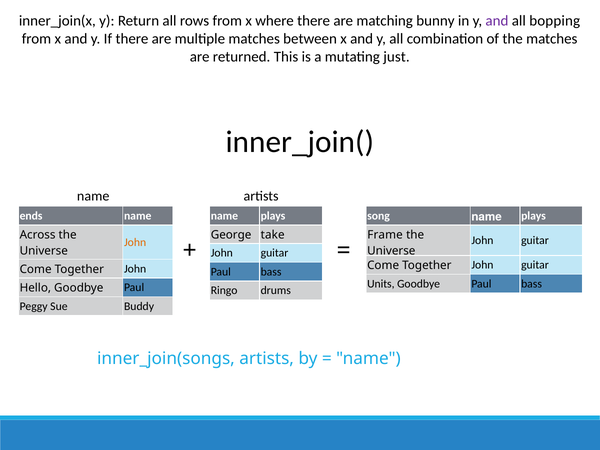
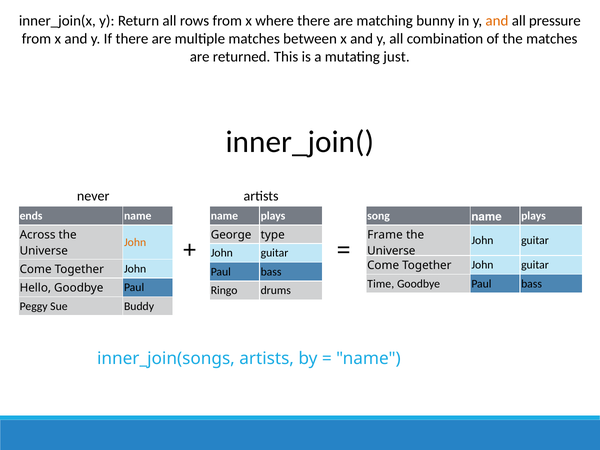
and colour: purple -> orange (497, 21)
bopping: bopping -> pressure (555, 21)
name: name -> never (93, 196)
take: take -> type (273, 235)
Units: Units -> Time (381, 284)
